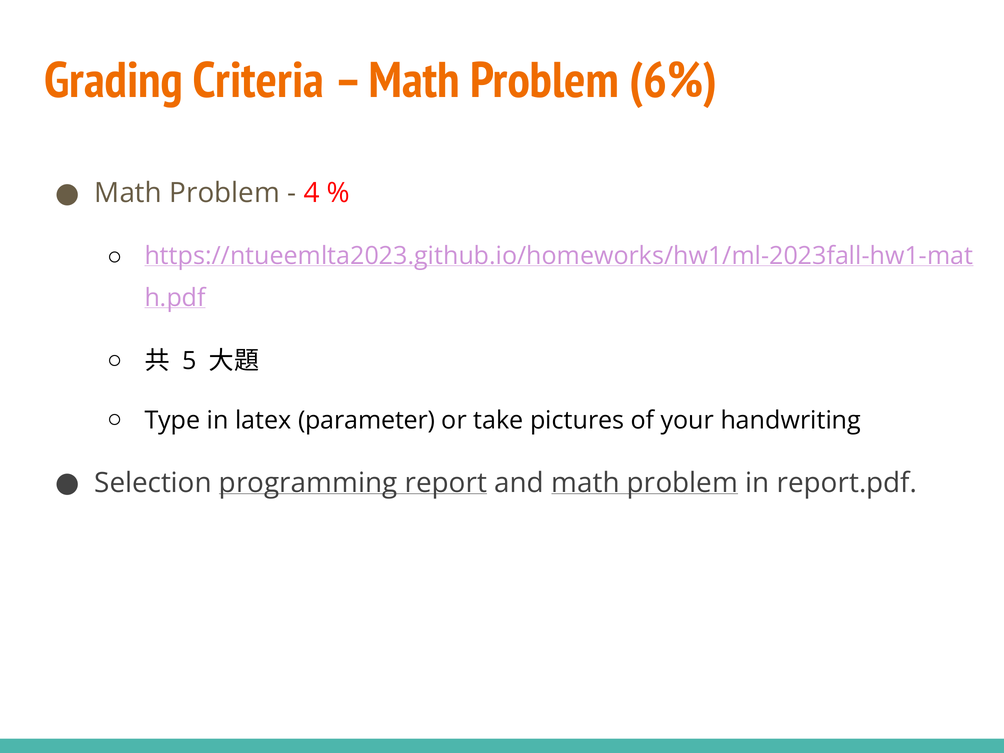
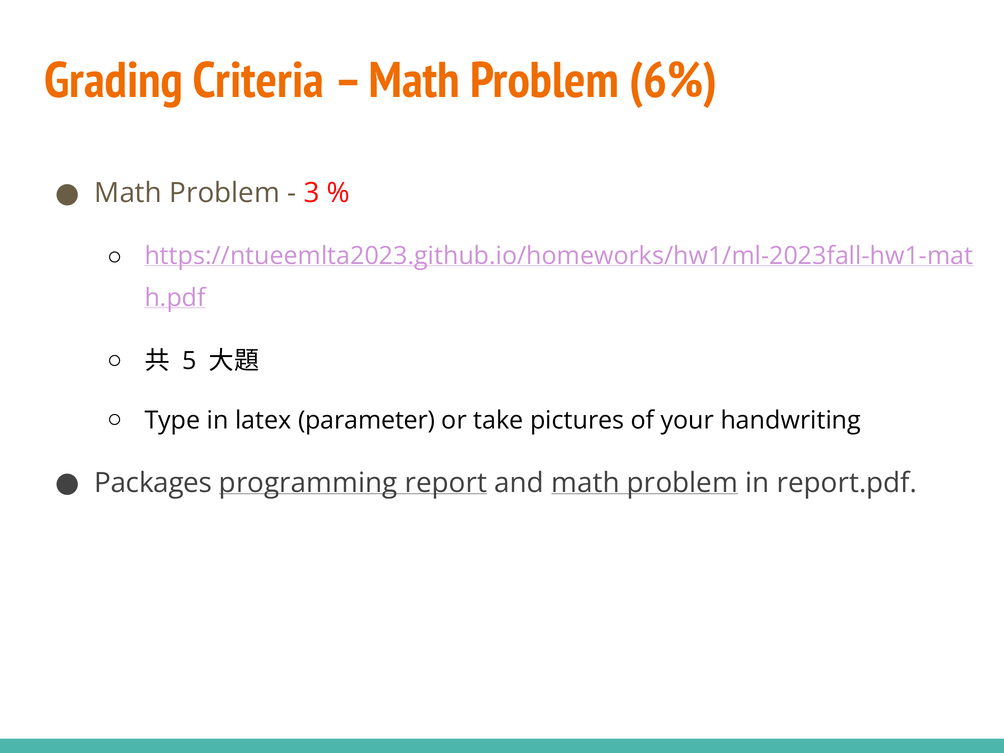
4: 4 -> 3 (312, 193)
Selection: Selection -> Packages (153, 483)
